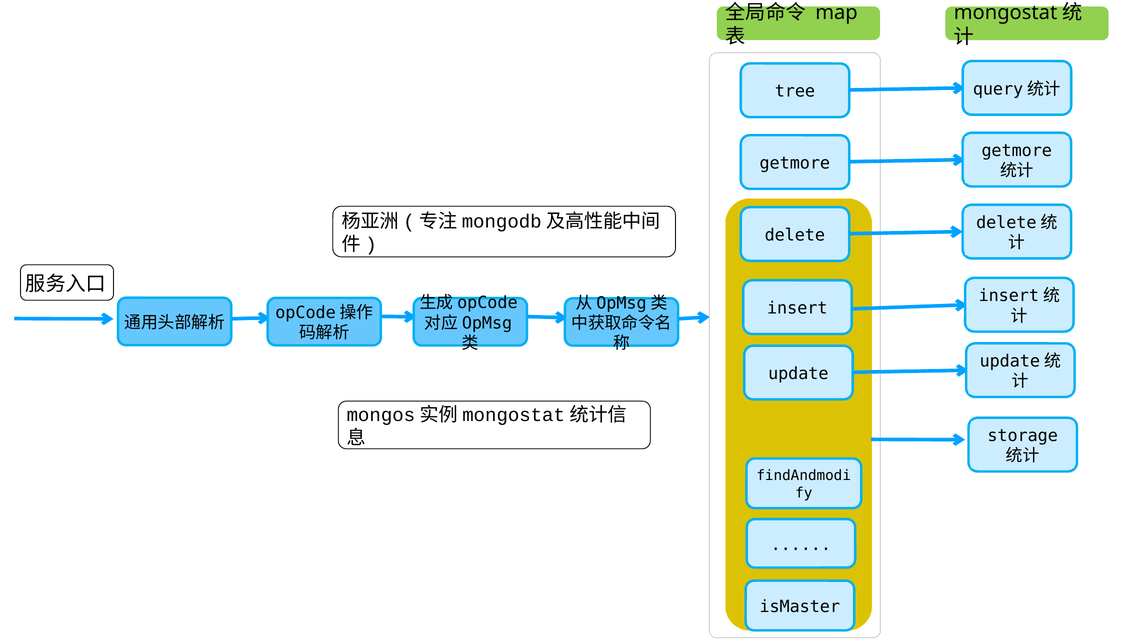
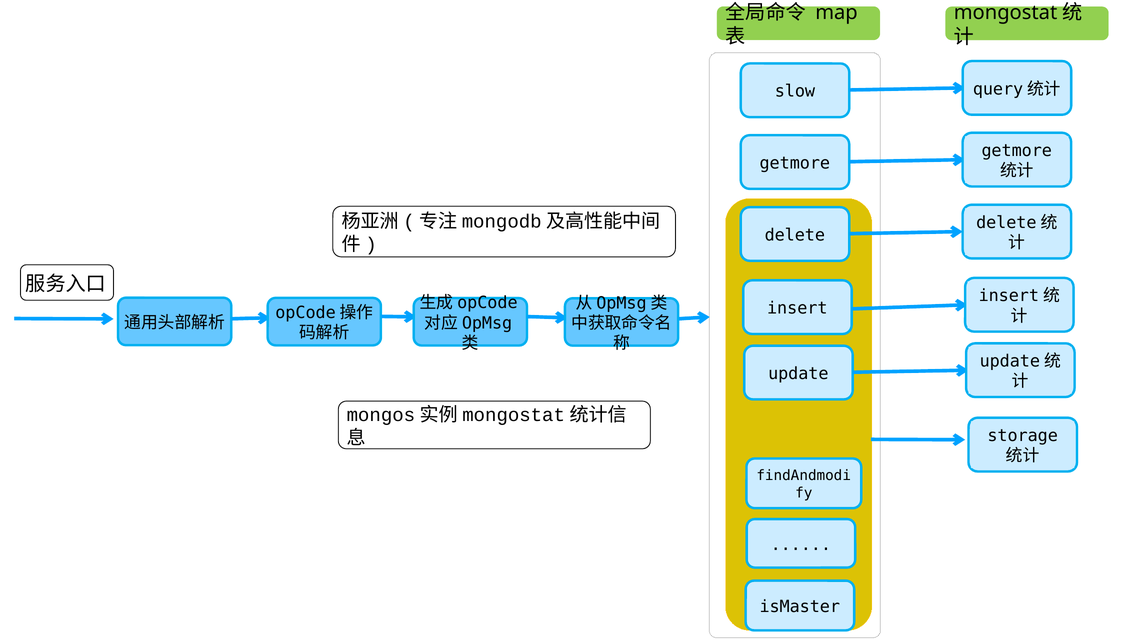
tree: tree -> slow (795, 91)
